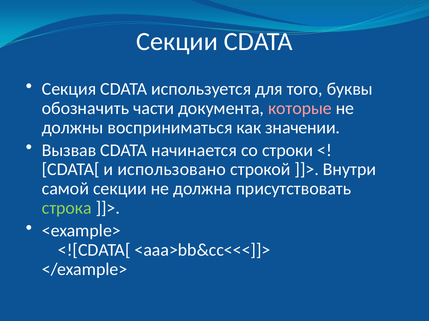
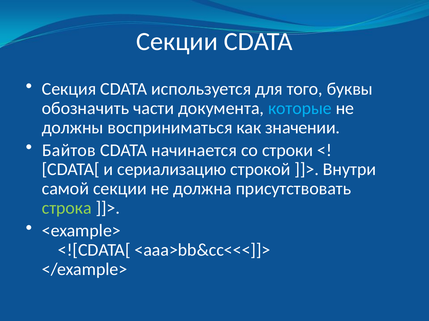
которые colour: pink -> light blue (300, 108)
Вызвав: Вызвав -> Байтов (69, 151)
использовано: использовано -> сериализацию (172, 170)
